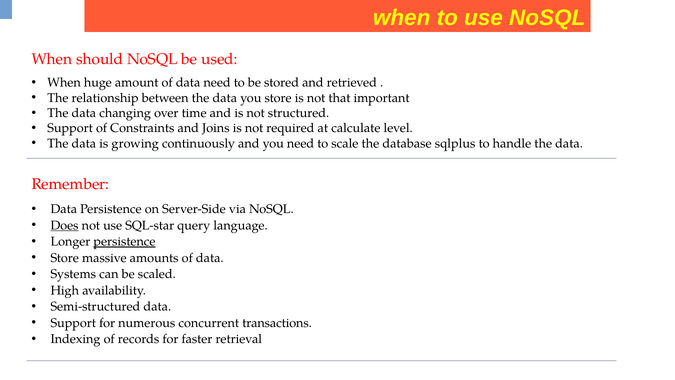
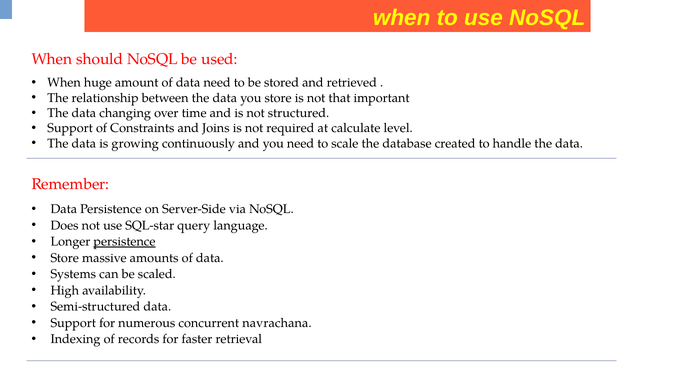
sqlplus: sqlplus -> created (455, 143)
Does underline: present -> none (65, 225)
transactions: transactions -> navrachana (277, 323)
